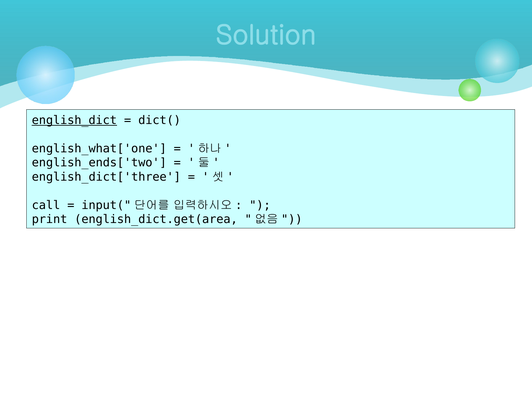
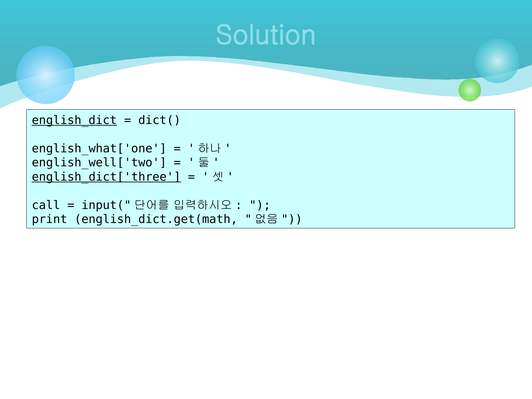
english_ends['two: english_ends['two -> english_well['two (99, 163)
english_dict['three underline: none -> present (106, 177)
english_dict.get(area: english_dict.get(area -> english_dict.get(math (156, 219)
